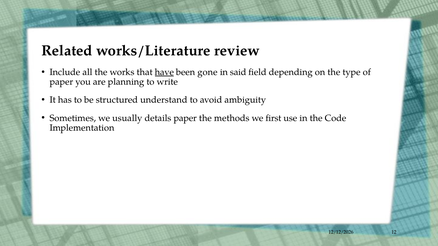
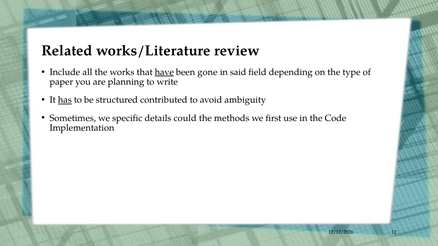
has underline: none -> present (65, 100)
understand: understand -> contributed (164, 100)
usually: usually -> specific (127, 118)
details paper: paper -> could (185, 118)
